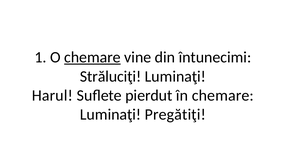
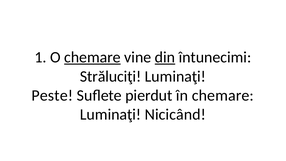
din underline: none -> present (165, 57)
Harul: Harul -> Peste (52, 95)
Pregătiţi: Pregătiţi -> Nicicând (175, 114)
